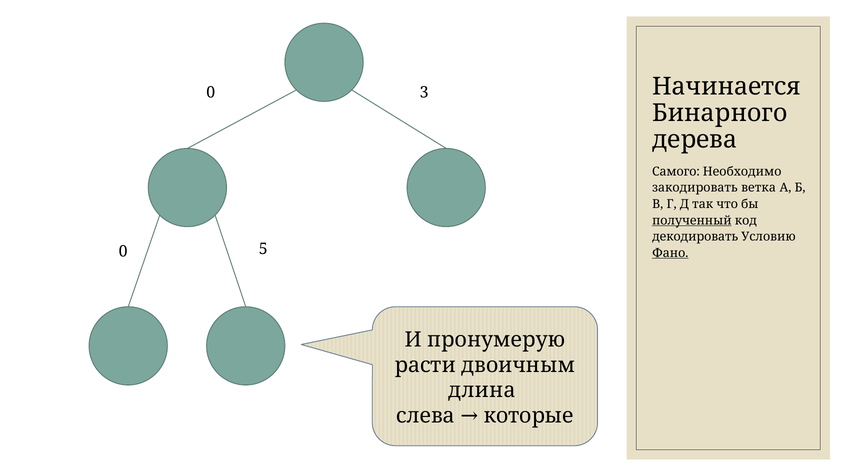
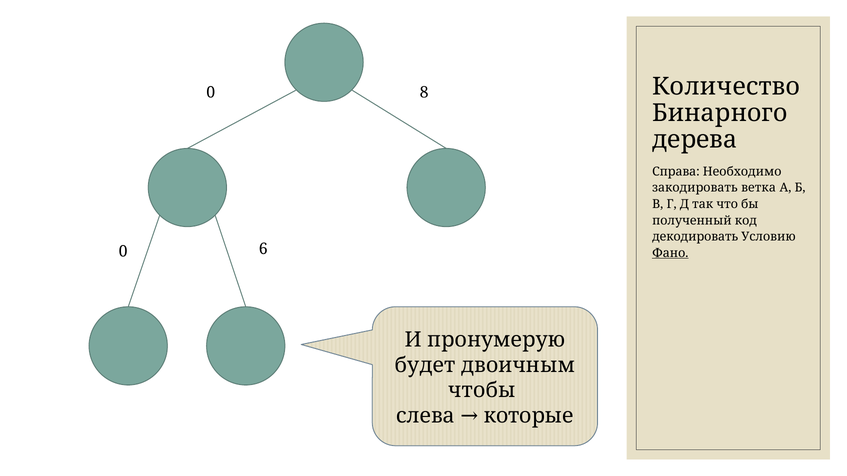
Начинается: Начинается -> Количество (726, 86)
3: 3 -> 8 (424, 92)
Самого: Самого -> Справа (676, 172)
полученный underline: present -> none (692, 221)
5: 5 -> 6 (263, 249)
расти: расти -> будет (425, 365)
длина: длина -> чтобы (482, 391)
